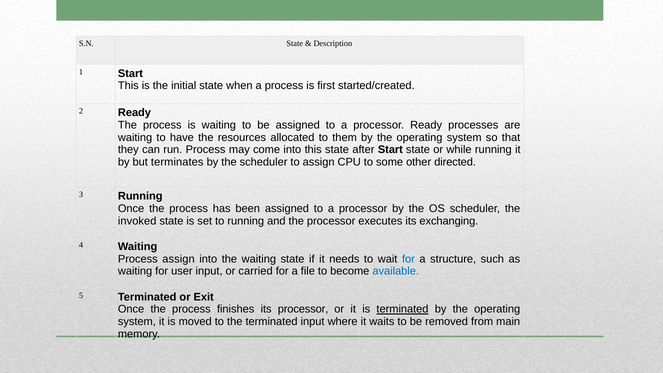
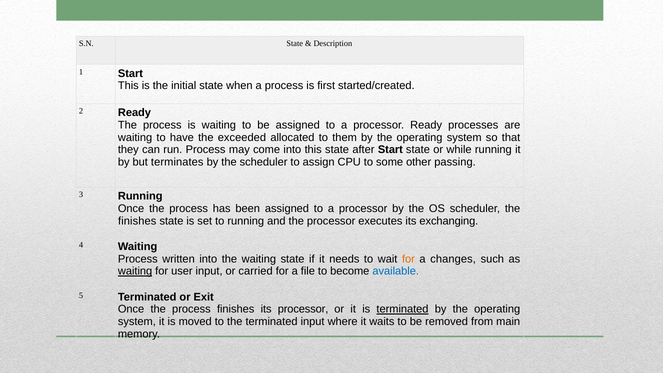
resources: resources -> exceeded (242, 137)
directed: directed -> passing (455, 162)
invoked: invoked -> finishes (137, 221)
Process assign: assign -> written (179, 259)
for colour: blue -> orange (408, 259)
structure: structure -> changes (453, 259)
waiting underline: none -> present (135, 271)
